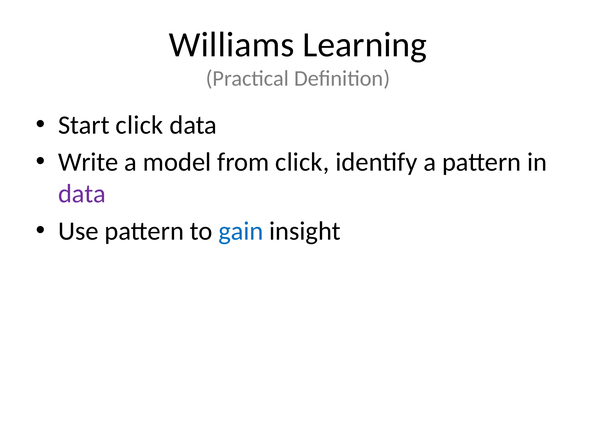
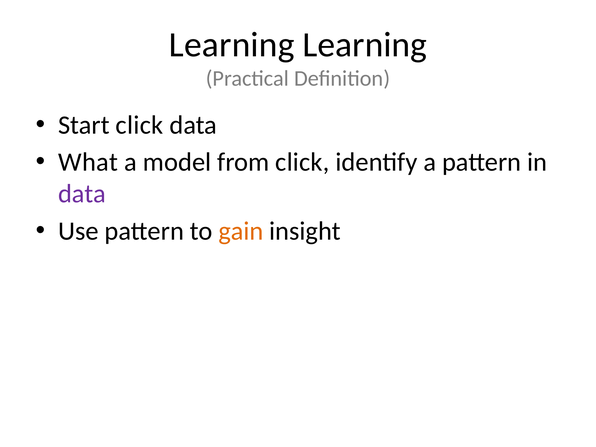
Williams: Williams -> Learning (232, 45)
Write: Write -> What (88, 162)
gain colour: blue -> orange (241, 231)
